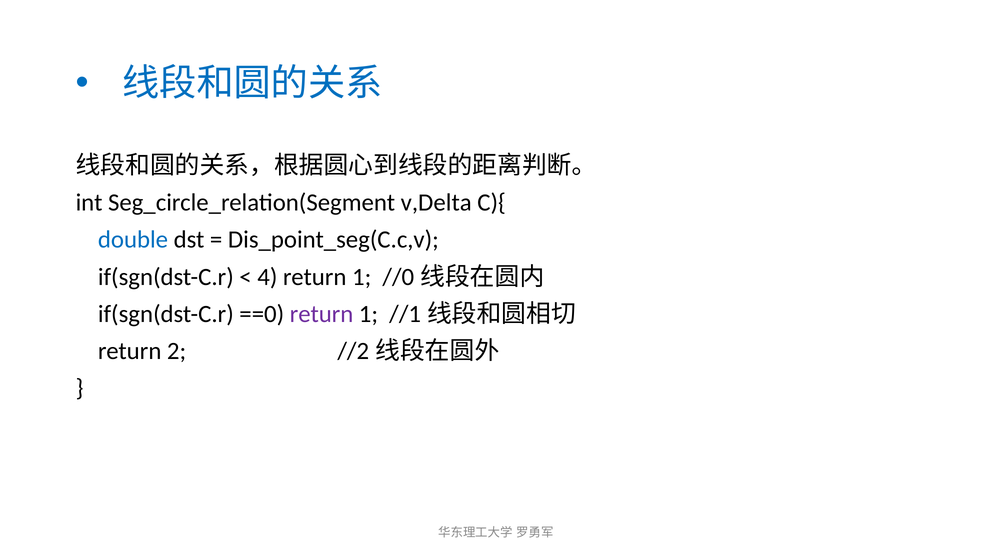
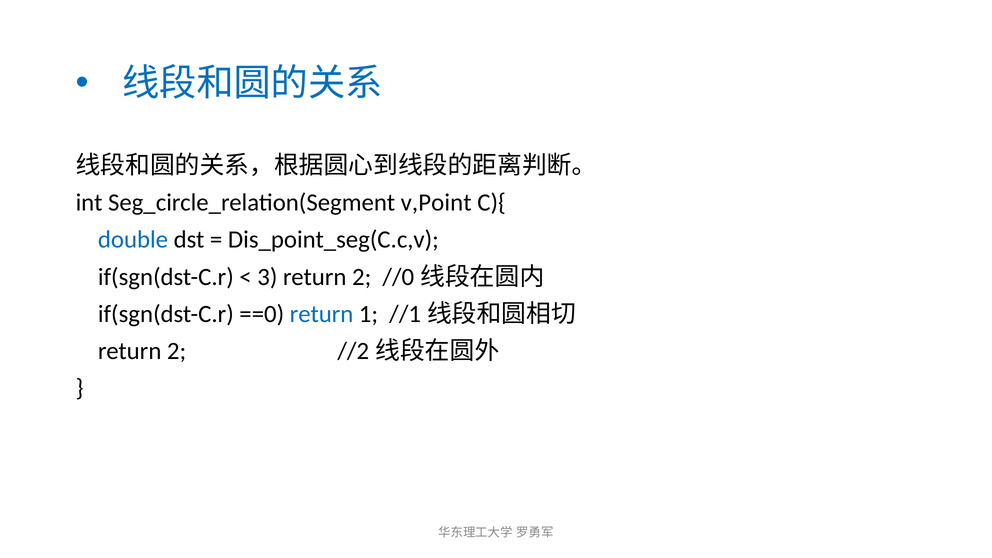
v,Delta: v,Delta -> v,Point (436, 203)
4: 4 -> 3 (267, 277)
1: 1 -> 2 (362, 277)
return colour: purple -> blue (322, 314)
